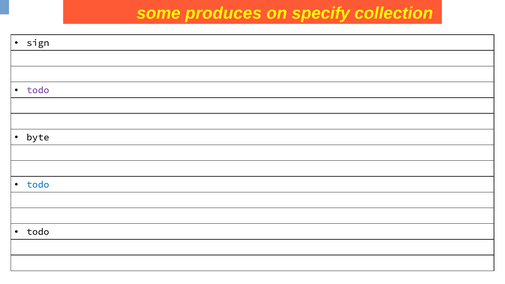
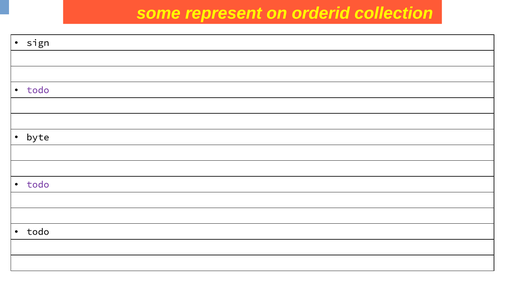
produces: produces -> represent (224, 13)
specify: specify -> orderid (321, 13)
todo colour: blue -> purple (38, 184)
